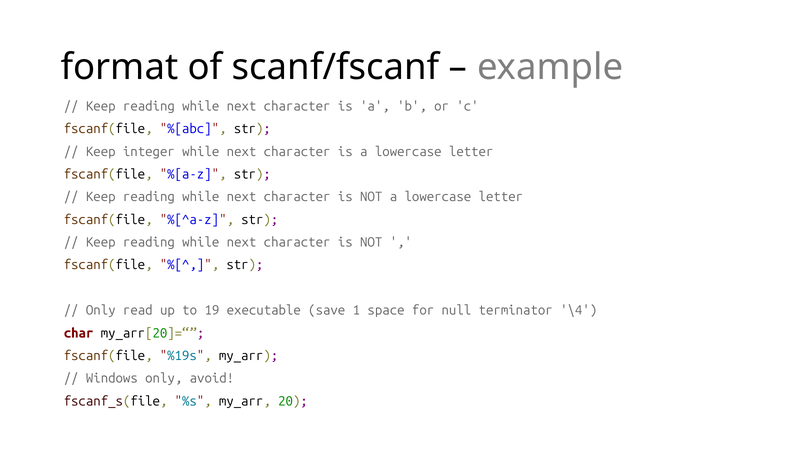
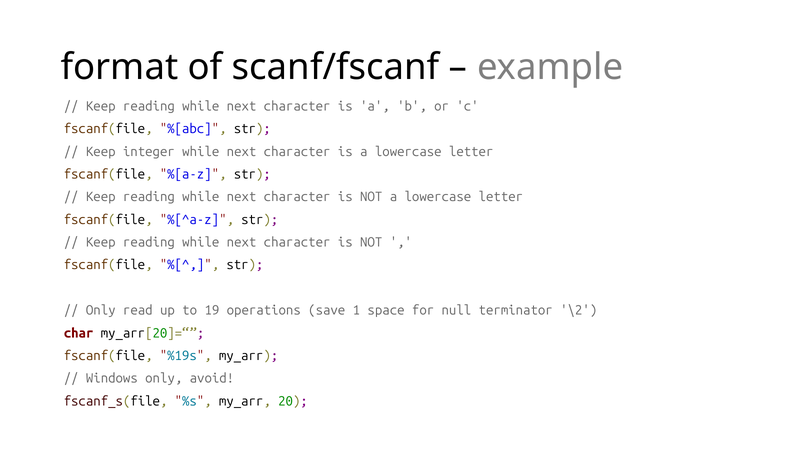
executable: executable -> operations (264, 310)
\4: \4 -> \2 (579, 310)
